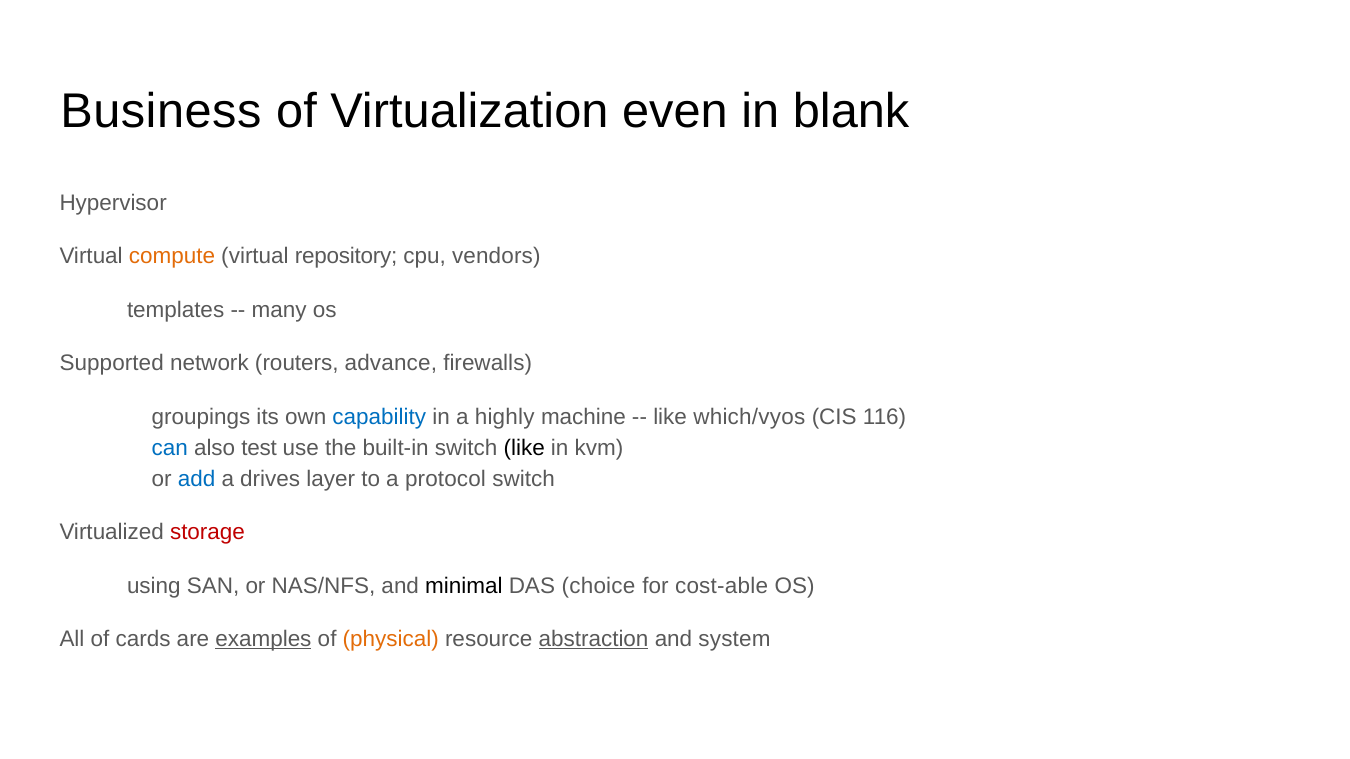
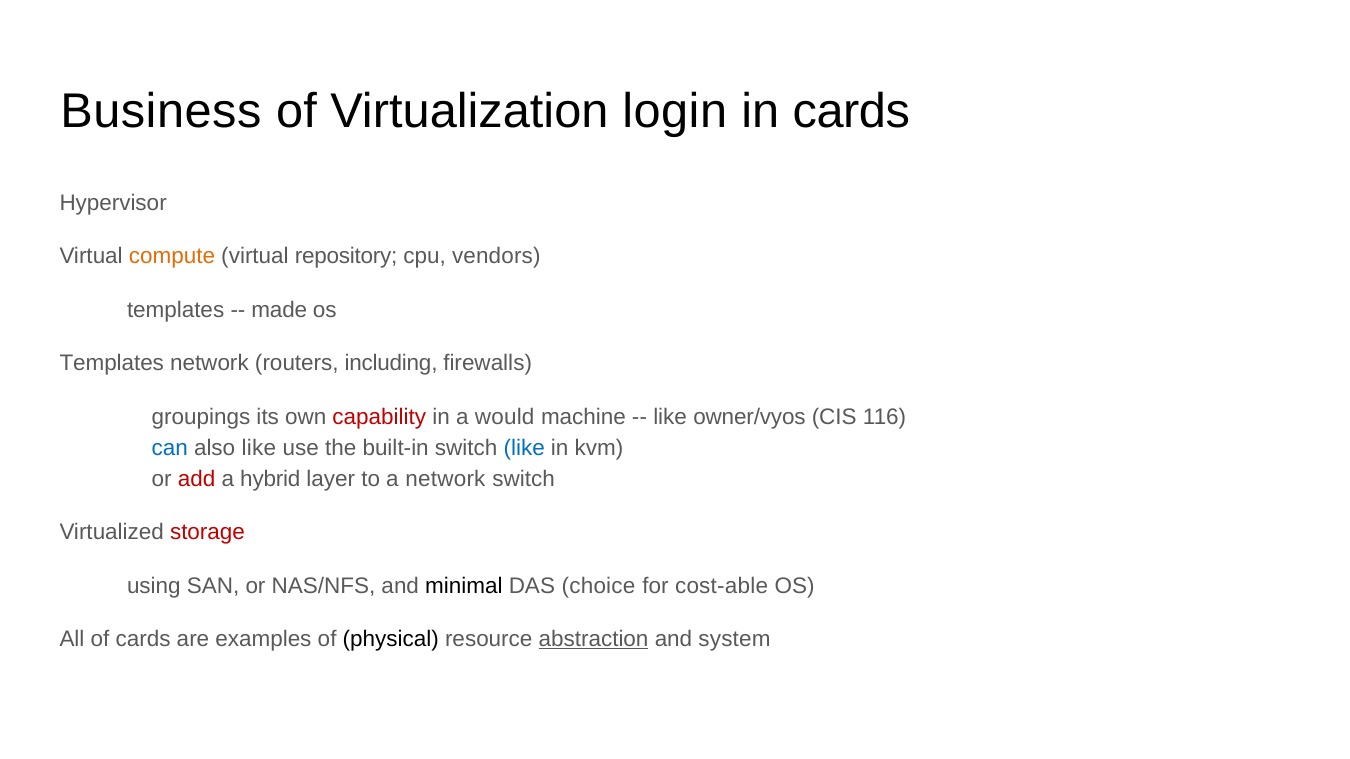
even: even -> login (675, 112)
in blank: blank -> cards (851, 112)
many: many -> made (279, 310)
Supported: Supported -> Templates (112, 363)
advance: advance -> including (391, 363)
capability colour: blue -> red (379, 417)
highly: highly -> would (505, 417)
which/vyos: which/vyos -> owner/vyos (749, 417)
also test: test -> like (259, 448)
like colour: black -> blue (524, 448)
add colour: blue -> red (197, 479)
drives: drives -> hybrid (270, 479)
a protocol: protocol -> network (445, 479)
examples underline: present -> none (263, 639)
physical colour: orange -> black (391, 639)
